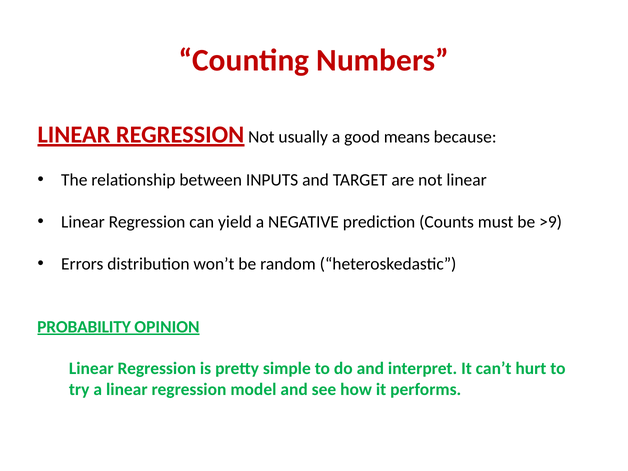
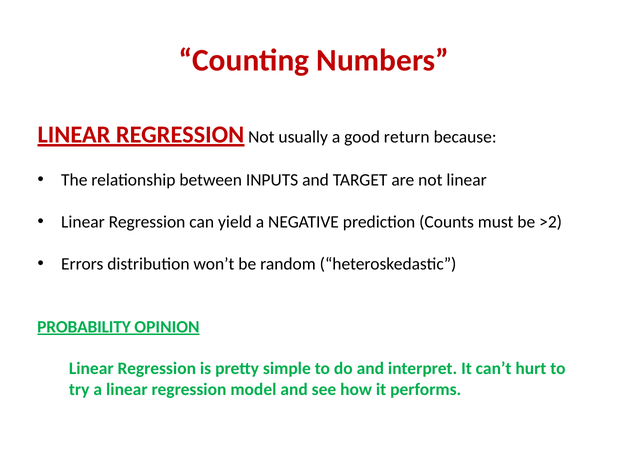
means: means -> return (407, 137)
>9: >9 -> >2 (551, 222)
